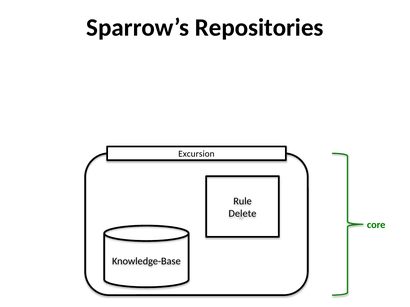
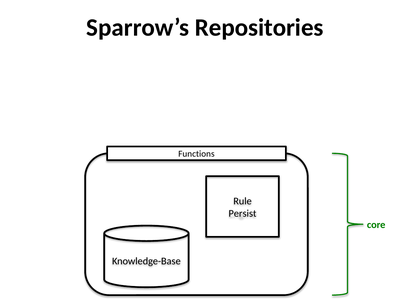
Excursion: Excursion -> Functions (196, 154)
Delete: Delete -> Persist (243, 214)
